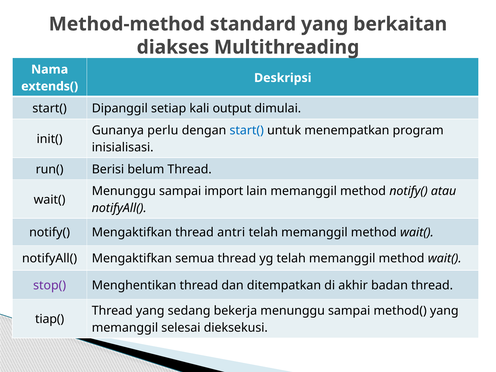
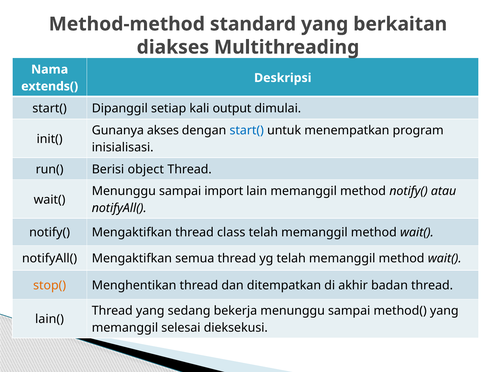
perlu: perlu -> akses (163, 131)
belum: belum -> object (146, 169)
antri: antri -> class (231, 233)
stop( colour: purple -> orange (50, 285)
tiap(: tiap( -> lain( (50, 319)
